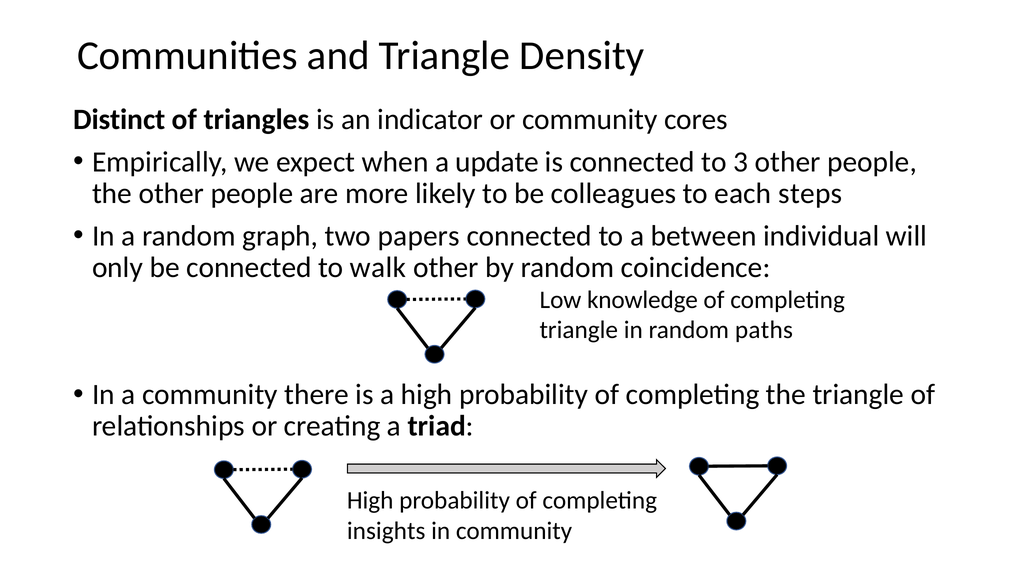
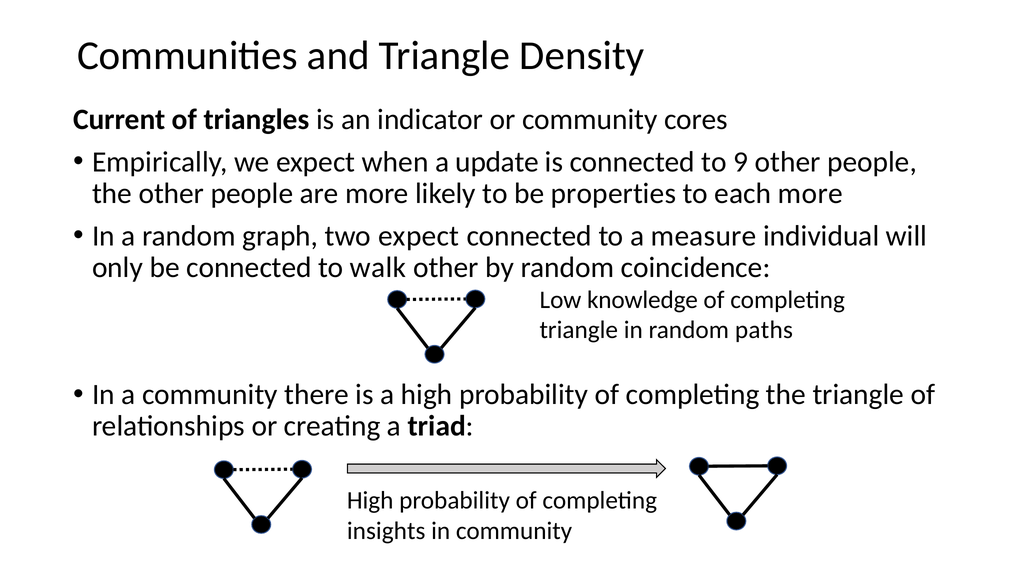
Distinct: Distinct -> Current (119, 120)
3: 3 -> 9 (741, 162)
colleagues: colleagues -> properties (614, 194)
each steps: steps -> more (810, 194)
two papers: papers -> expect (419, 236)
between: between -> measure (704, 236)
